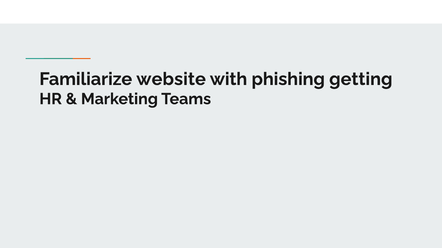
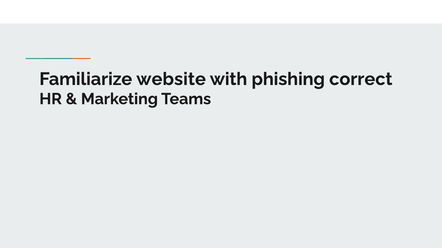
getting: getting -> correct (361, 79)
